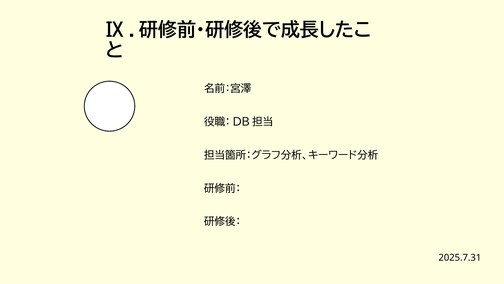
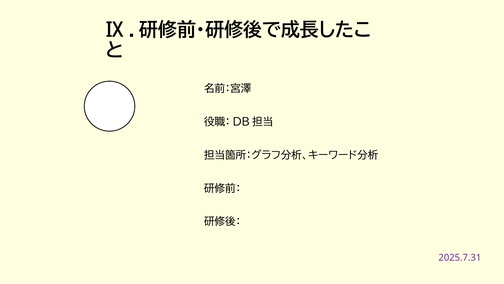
2025.7.31 colour: black -> purple (460, 257)
